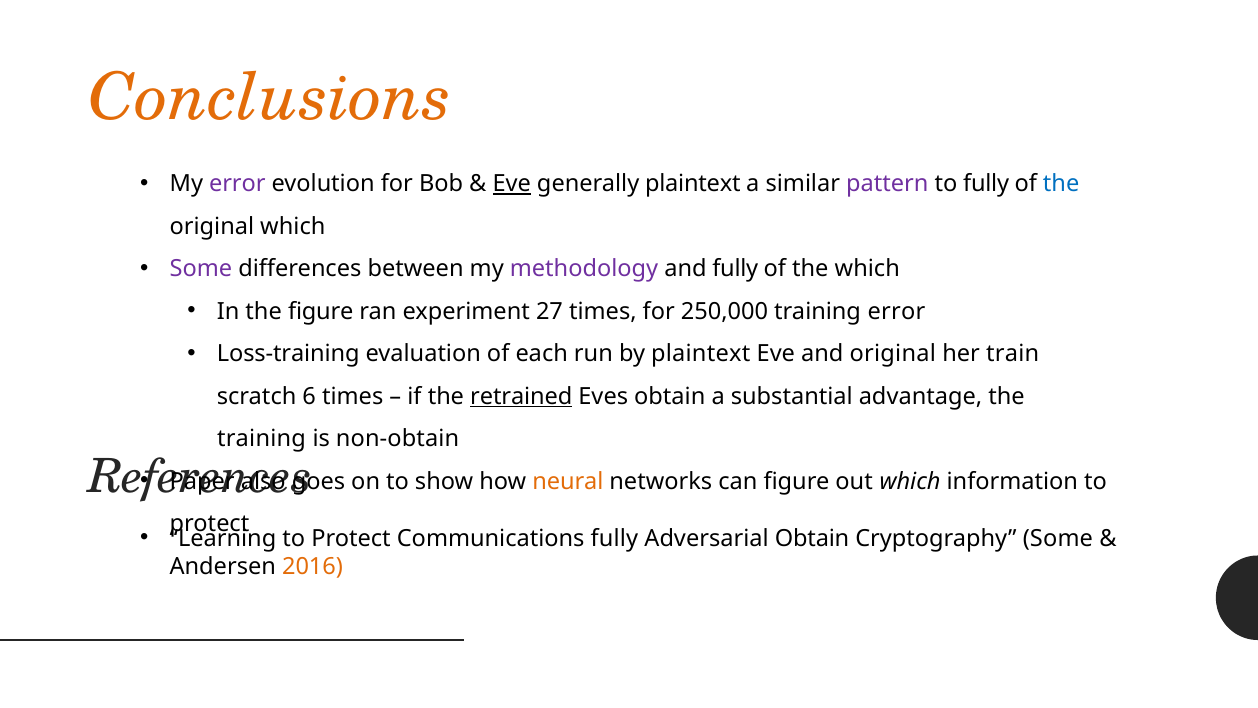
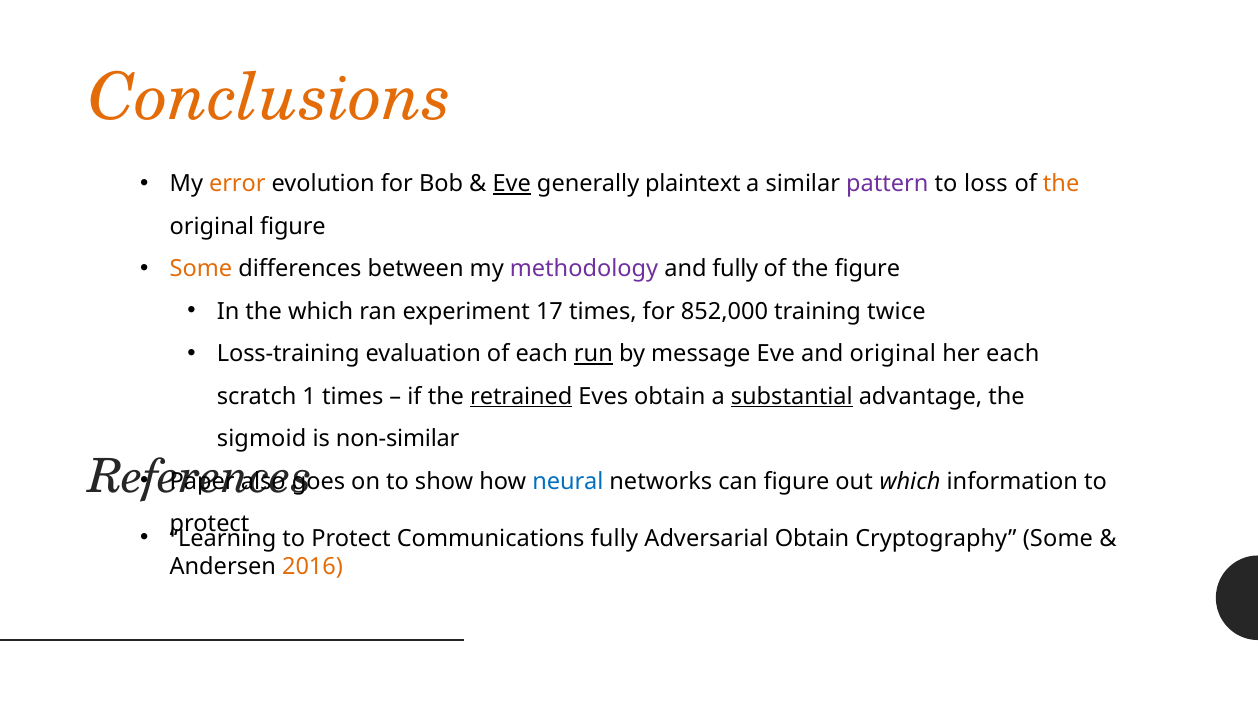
error colour: purple -> orange (237, 184)
to fully: fully -> loss (986, 184)
the colour: blue -> orange (1061, 184)
original which: which -> figure (293, 226)
Some colour: purple -> orange (201, 269)
the which: which -> figure (867, 269)
the figure: figure -> which (321, 311)
27: 27 -> 17 (550, 311)
250,000: 250,000 -> 852,000 (725, 311)
training error: error -> twice (896, 311)
run underline: none -> present (593, 354)
by plaintext: plaintext -> message (701, 354)
her train: train -> each (1013, 354)
6: 6 -> 1 (309, 396)
substantial underline: none -> present (792, 396)
training: training -> sigmoid (262, 439)
non-obtain: non-obtain -> non-similar (398, 439)
neural colour: orange -> blue (568, 481)
